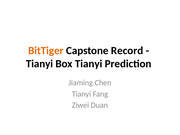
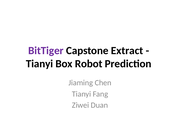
BitTiger colour: orange -> purple (46, 51)
Record: Record -> Extract (127, 51)
Box Tianyi: Tianyi -> Robot (89, 64)
